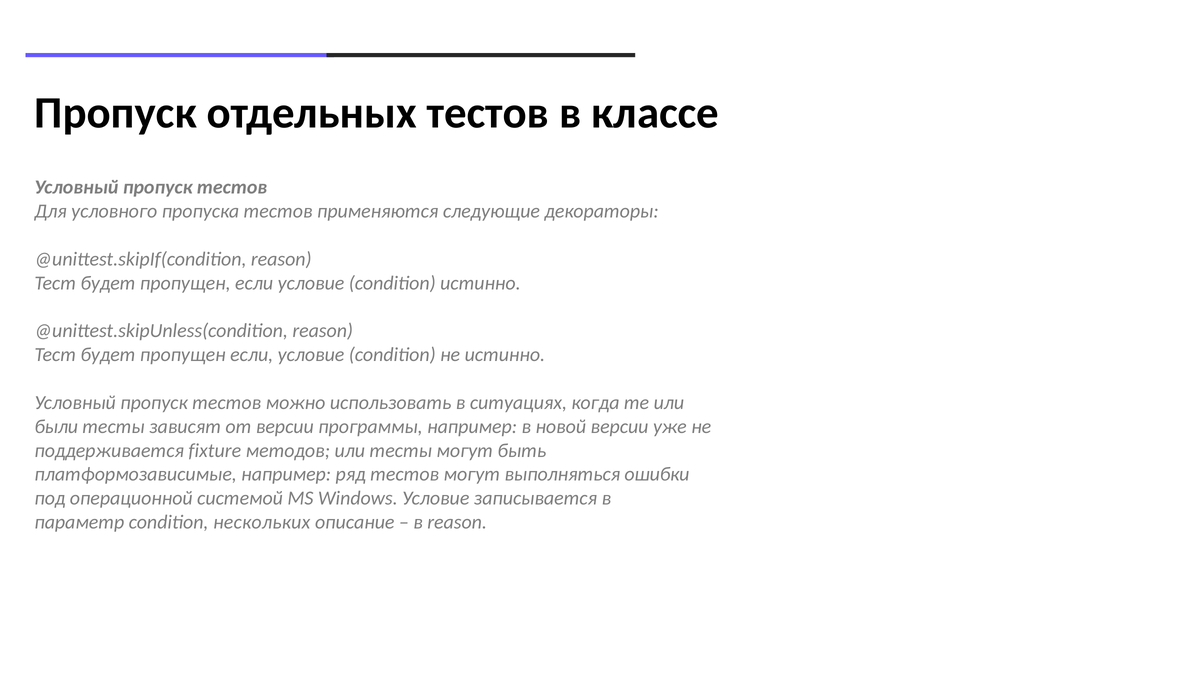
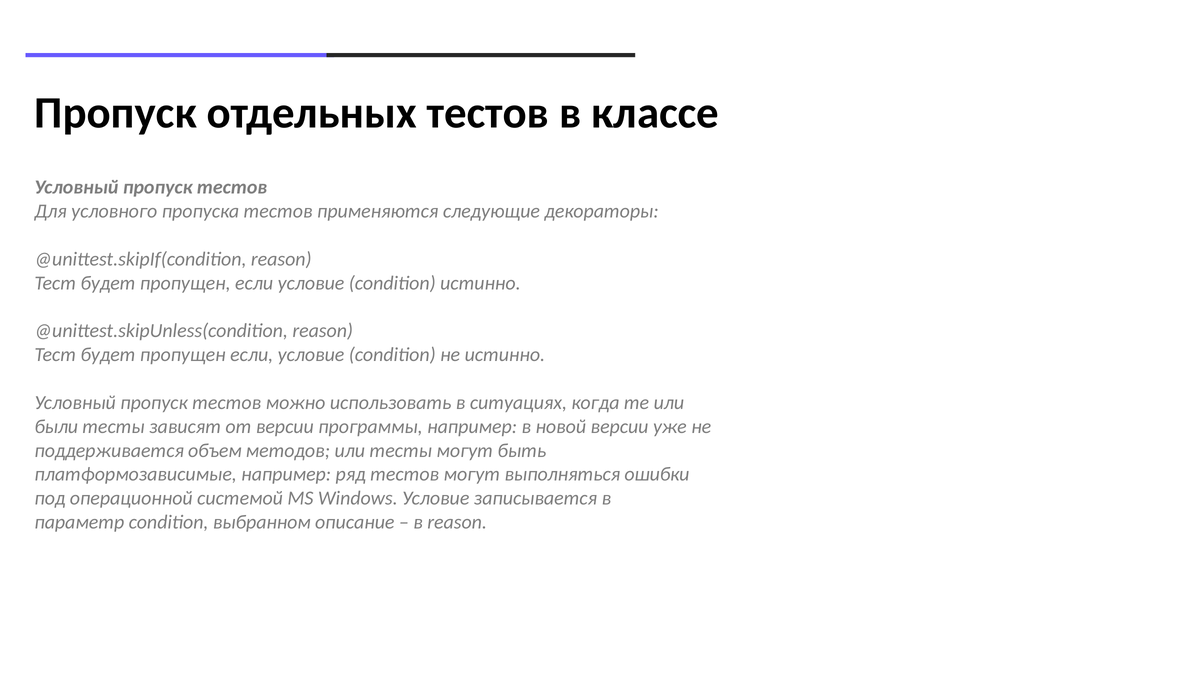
fixture: fixture -> объем (215, 451)
нескольких: нескольких -> выбранном (262, 522)
